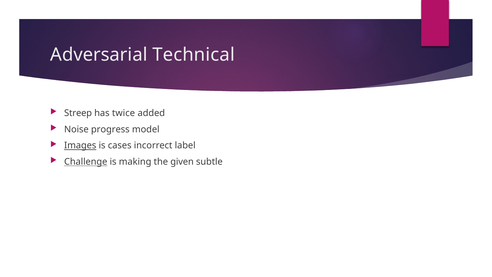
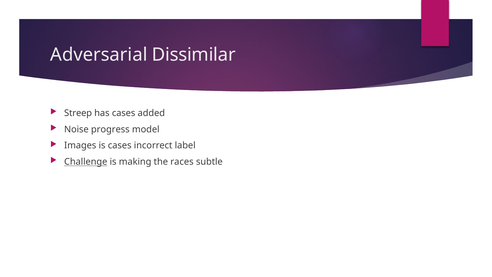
Technical: Technical -> Dissimilar (194, 55)
has twice: twice -> cases (124, 113)
Images underline: present -> none (80, 145)
given: given -> races (182, 162)
